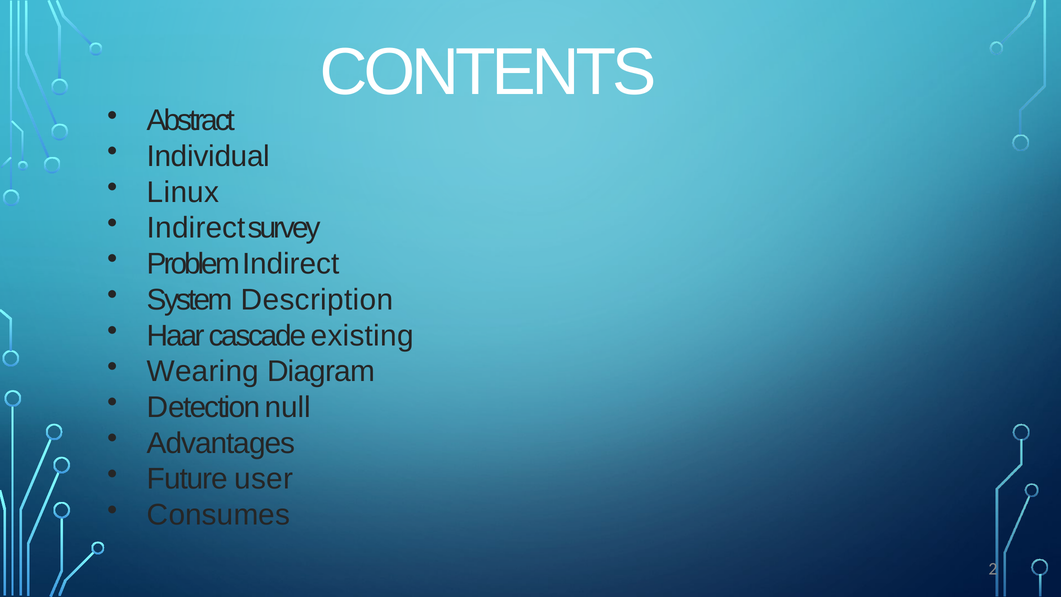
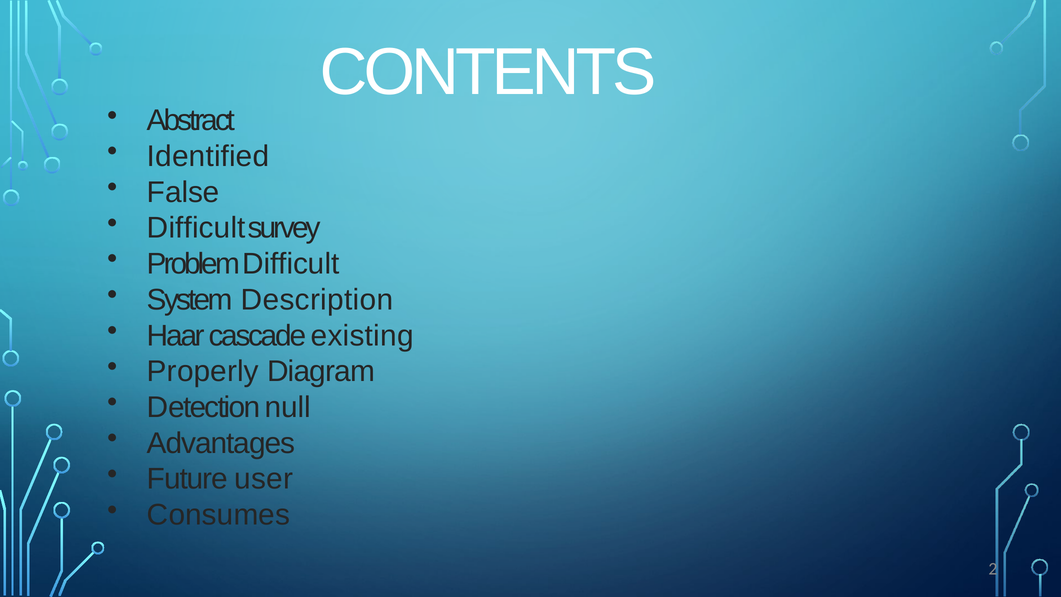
Individual: Individual -> Identified (208, 156)
Linux: Linux -> False (183, 192)
Indirect: Indirect -> Difficult (196, 228)
Problem Indirect: Indirect -> Difficult (291, 264)
Wearing: Wearing -> Properly (203, 371)
